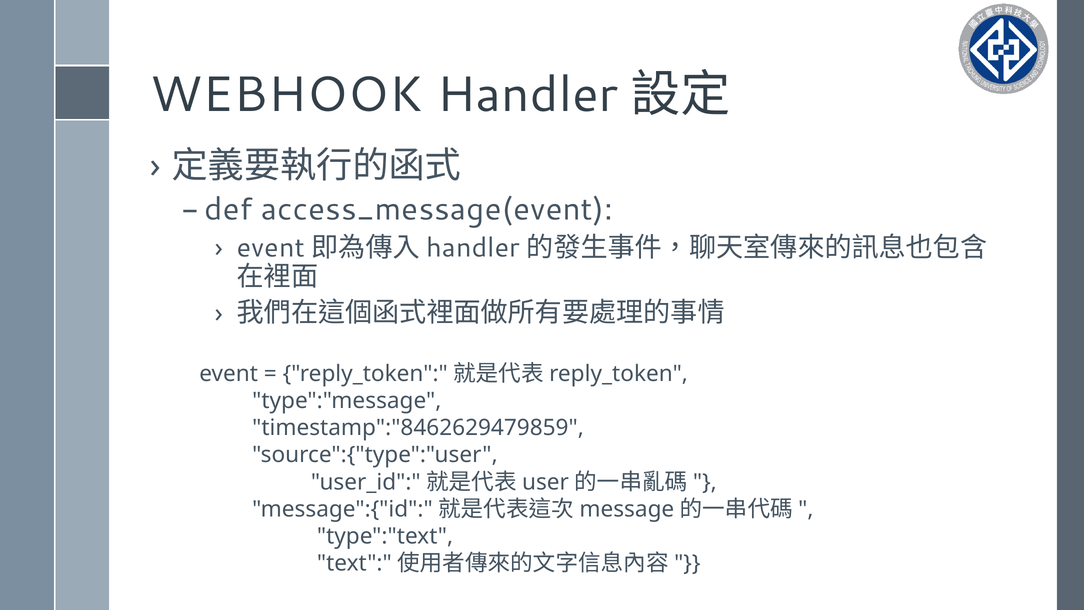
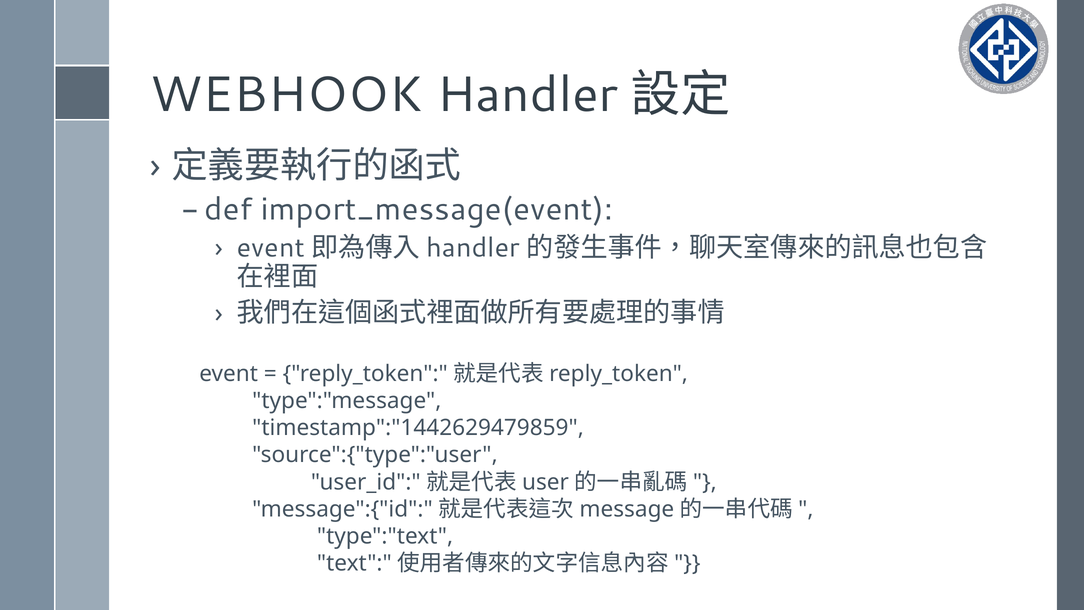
access_message(event: access_message(event -> import_message(event (437, 209)
timestamp":"8462629479859: timestamp":"8462629479859 -> timestamp":"1442629479859 (418, 428)
